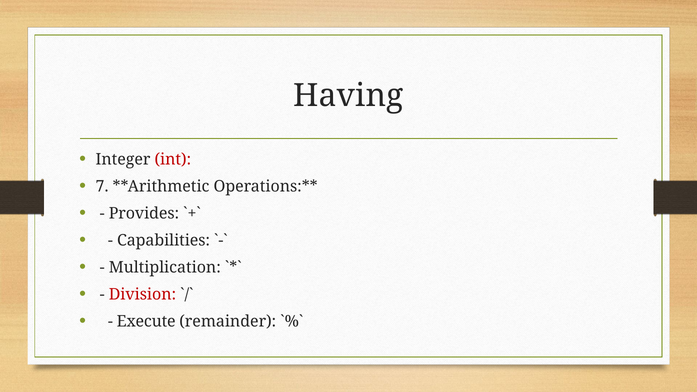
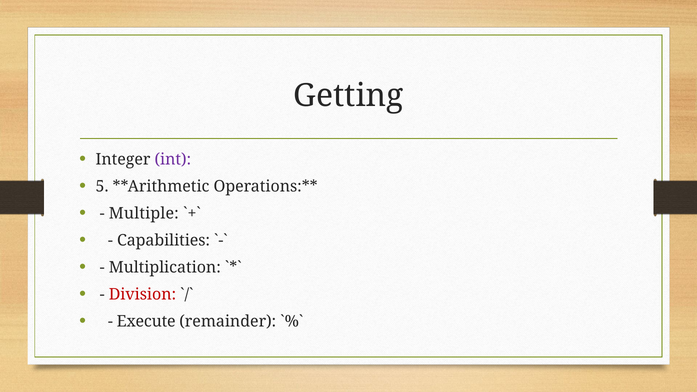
Having: Having -> Getting (348, 96)
int colour: red -> purple (173, 159)
7: 7 -> 5 (102, 186)
Provides: Provides -> Multiple (144, 214)
